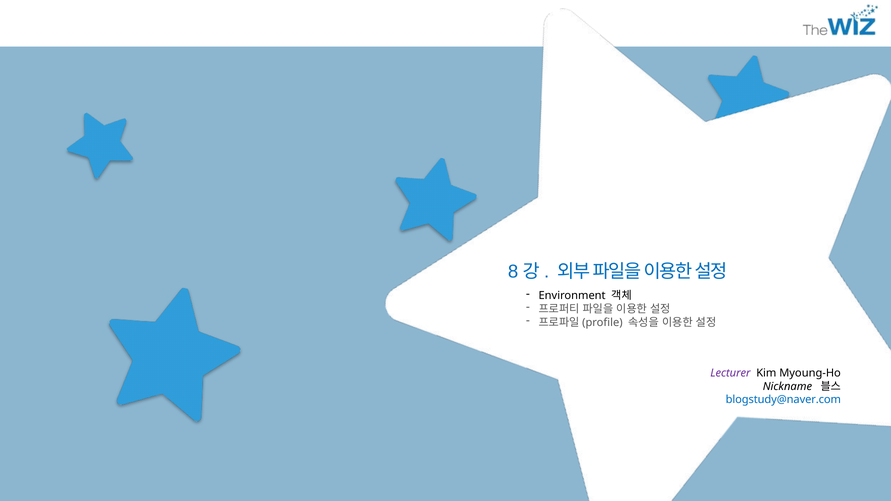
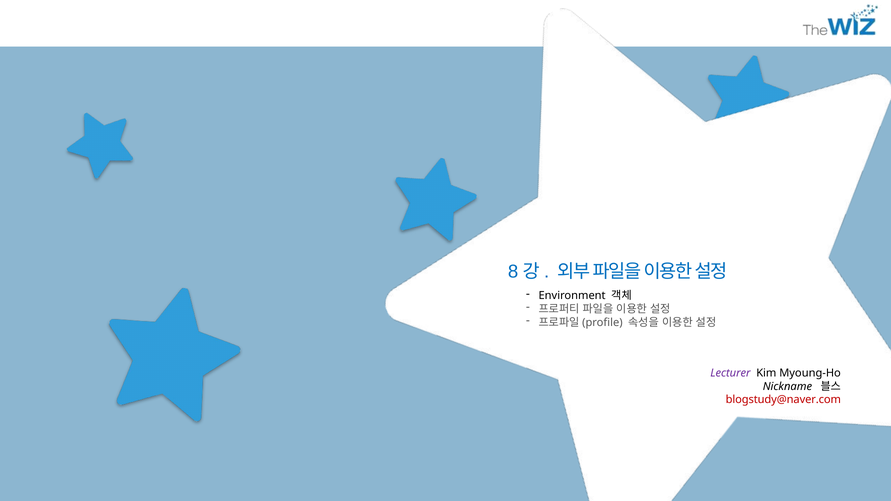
blogstudy@naver.com colour: blue -> red (783, 400)
